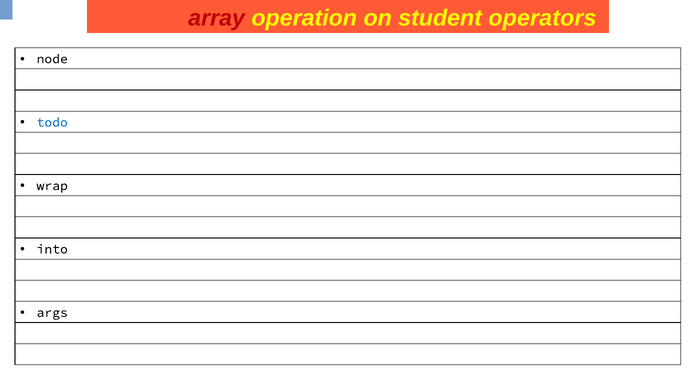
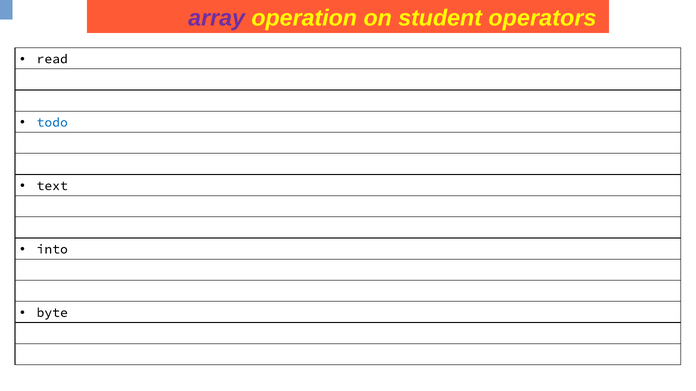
array colour: red -> purple (217, 18)
node: node -> read (52, 59)
wrap: wrap -> text (52, 186)
args: args -> byte (52, 313)
